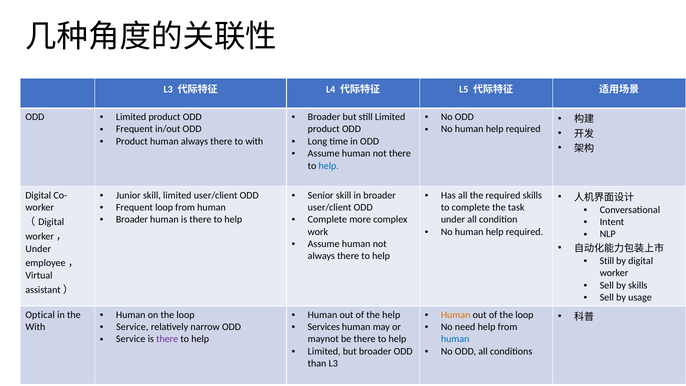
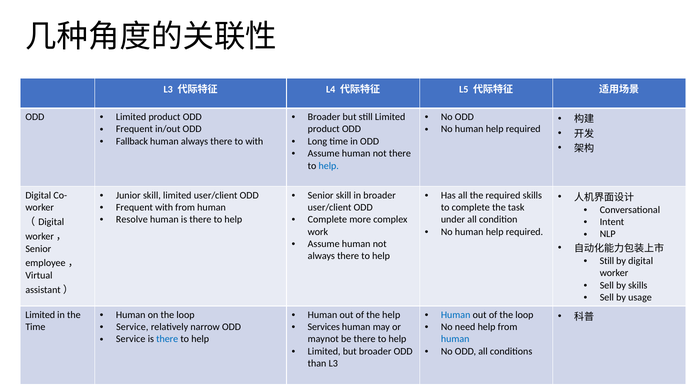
Product: Product -> Fallback (132, 141)
Frequent loop: loop -> with (164, 207)
Broader: Broader -> Resolve (132, 220)
Under: Under -> Senior (38, 249)
Human colour: orange -> blue (456, 315)
Optical: Optical -> Limited (40, 315)
With: With -> Time (35, 327)
there colour: purple -> blue (167, 339)
